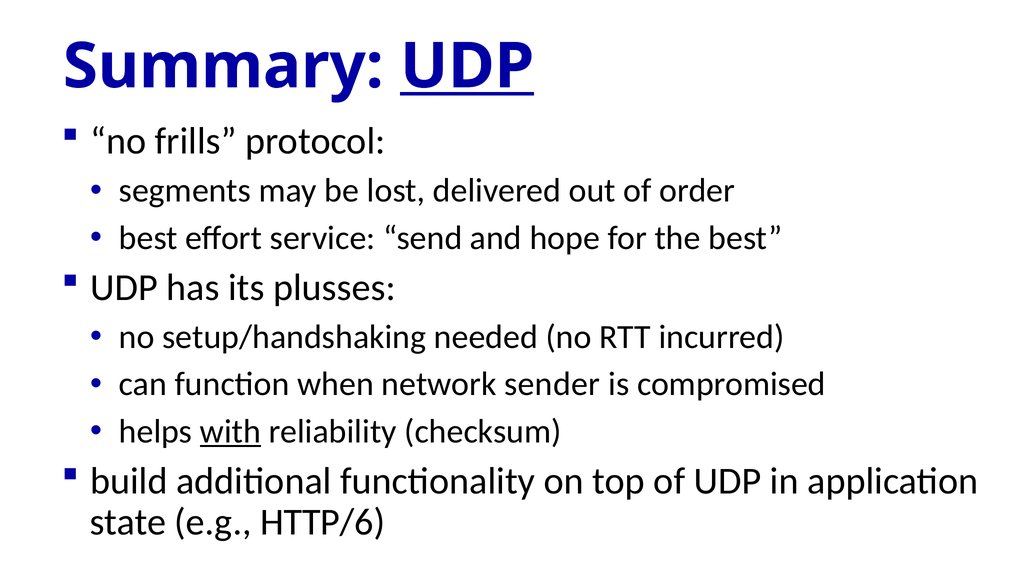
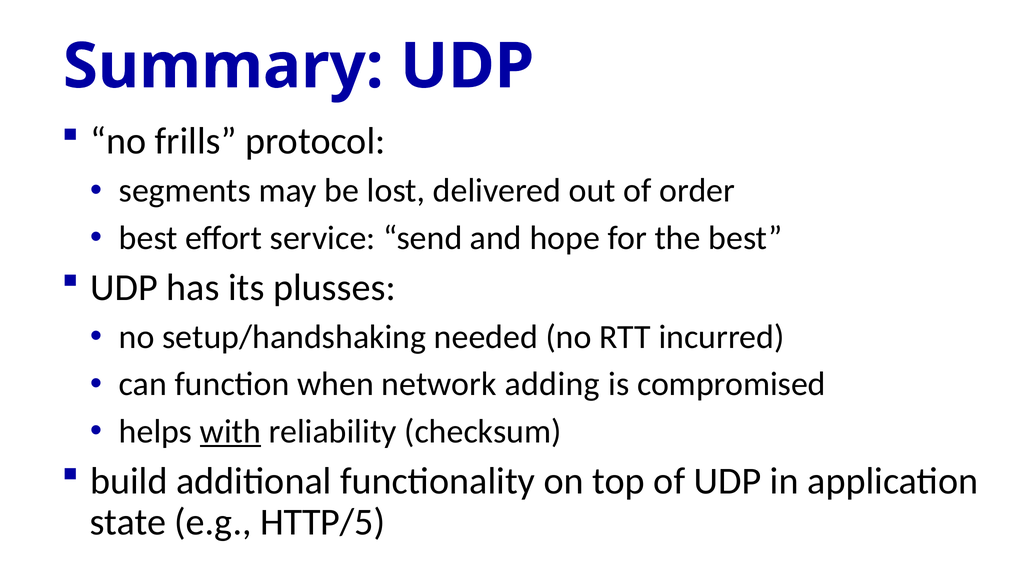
UDP underline: present -> none (467, 66)
sender: sender -> adding (552, 384)
HTTP/6: HTTP/6 -> HTTP/5 (323, 522)
